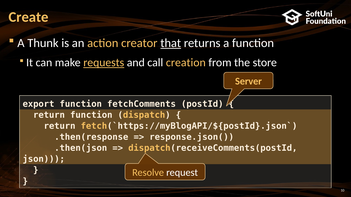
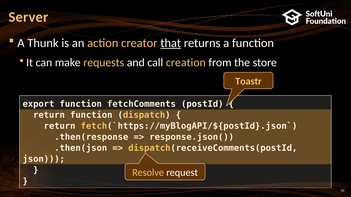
Create: Create -> Server (28, 17)
requests underline: present -> none (104, 63)
Server: Server -> Toastr (248, 81)
